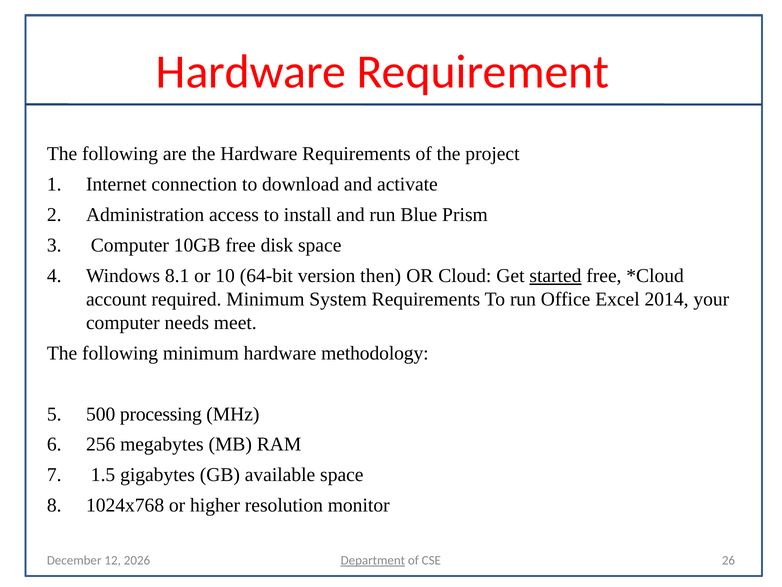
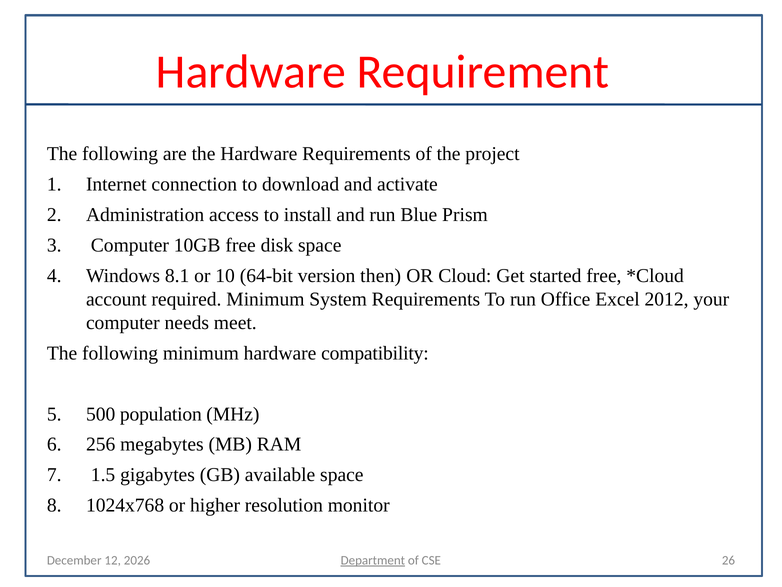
started underline: present -> none (555, 276)
2014: 2014 -> 2012 (667, 299)
methodology: methodology -> compatibility (375, 353)
processing: processing -> population (161, 414)
